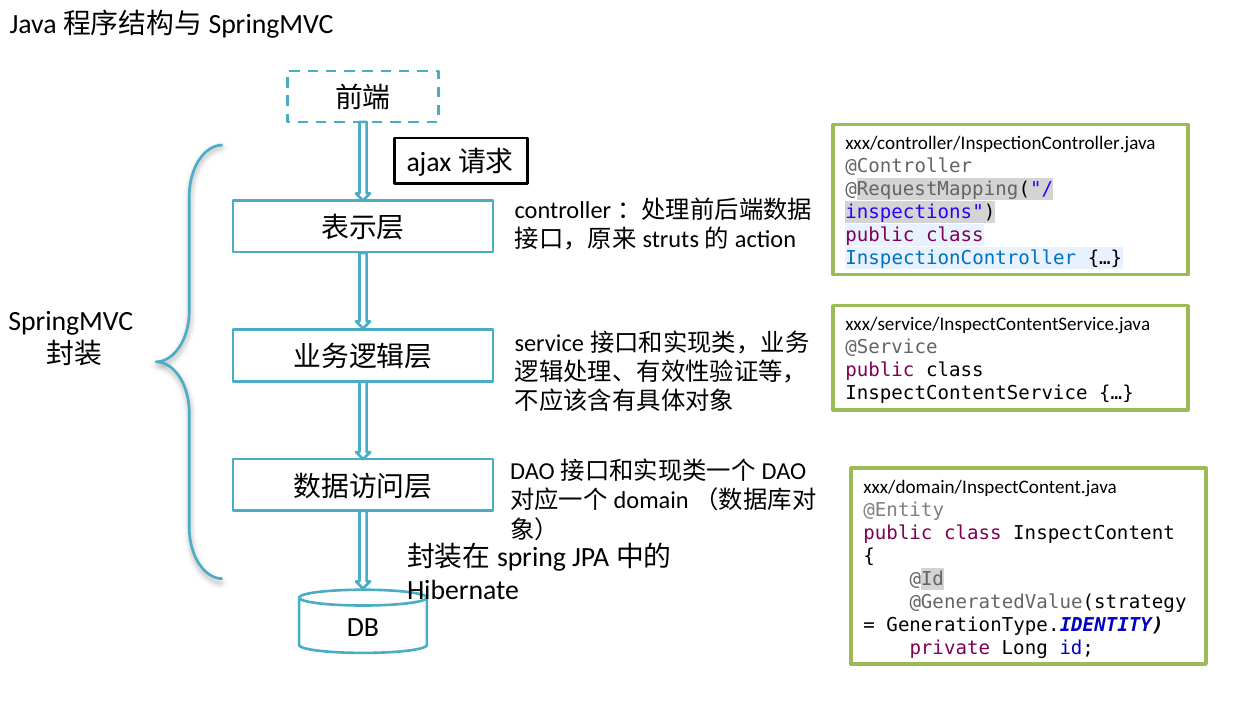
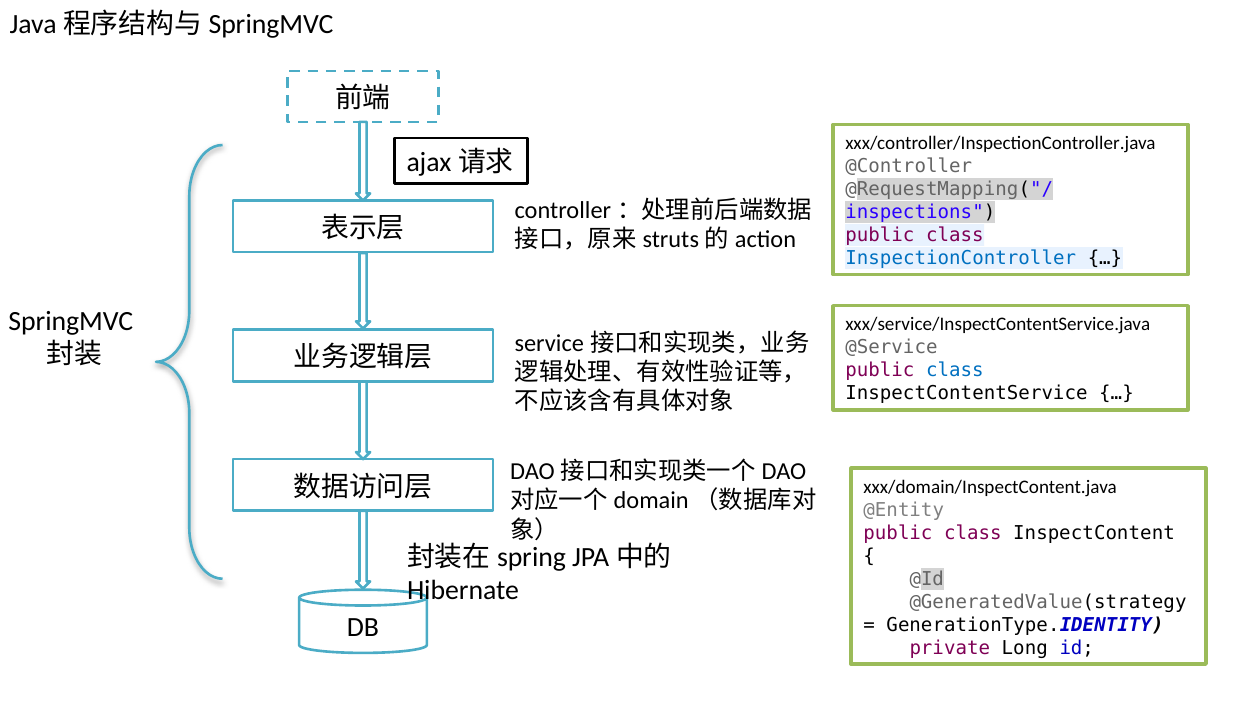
class colour: black -> blue (955, 371)
